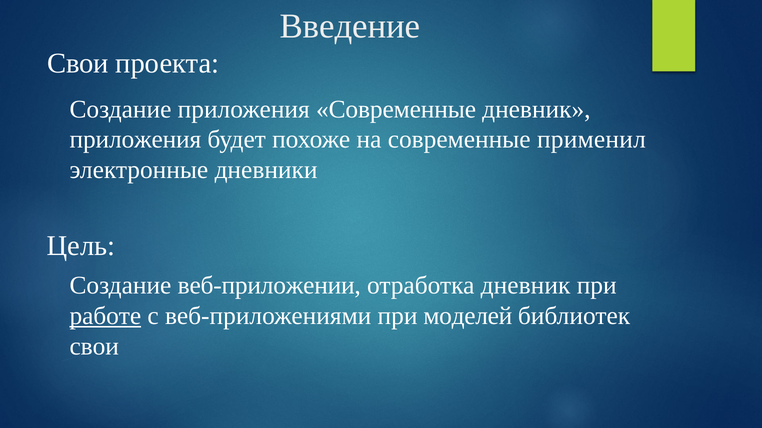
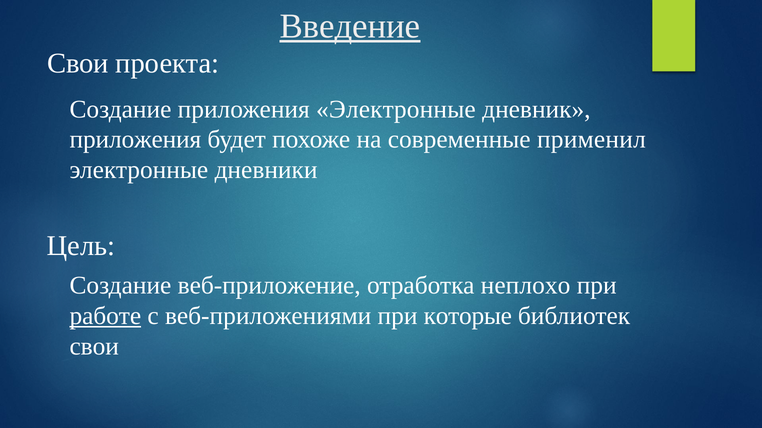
Введение underline: none -> present (350, 26)
приложения Современные: Современные -> Электронные (396, 109)
веб-приложении: веб-приложении -> веб-приложение (269, 286)
отработка дневник: дневник -> неплохо (526, 286)
моделей: моделей -> которые (468, 316)
